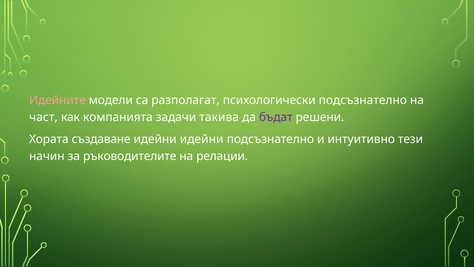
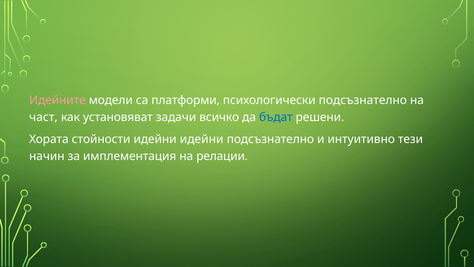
разполагат: разполагат -> платформи (186, 100)
компанията: компанията -> установяват (118, 117)
такива: такива -> всичко (219, 117)
бъдат colour: purple -> blue (276, 117)
създаване: създаване -> стойности (101, 139)
ръководителите: ръководителите -> имплементация (130, 156)
